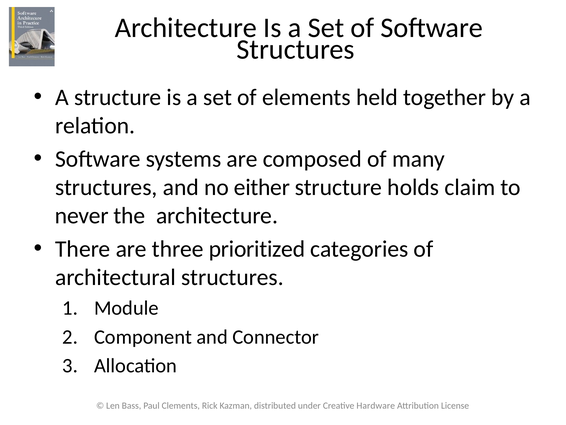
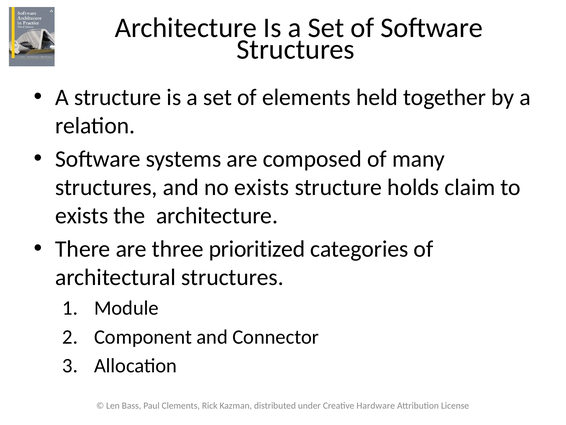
no either: either -> exists (262, 187)
never: never -> exists (82, 215)
